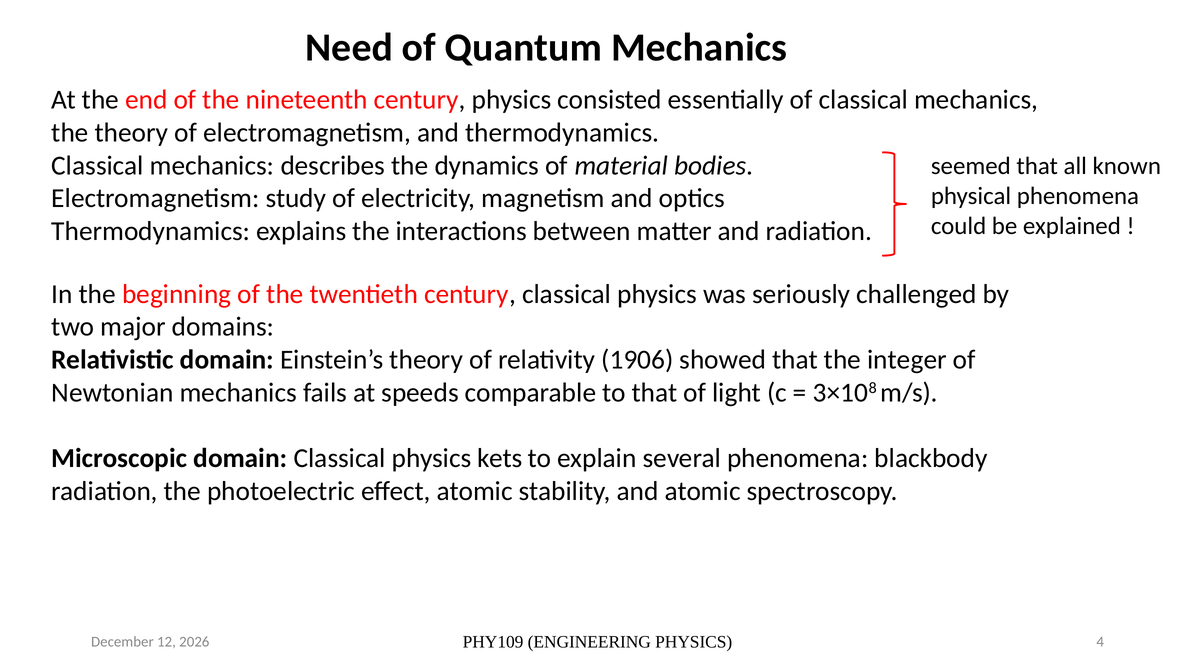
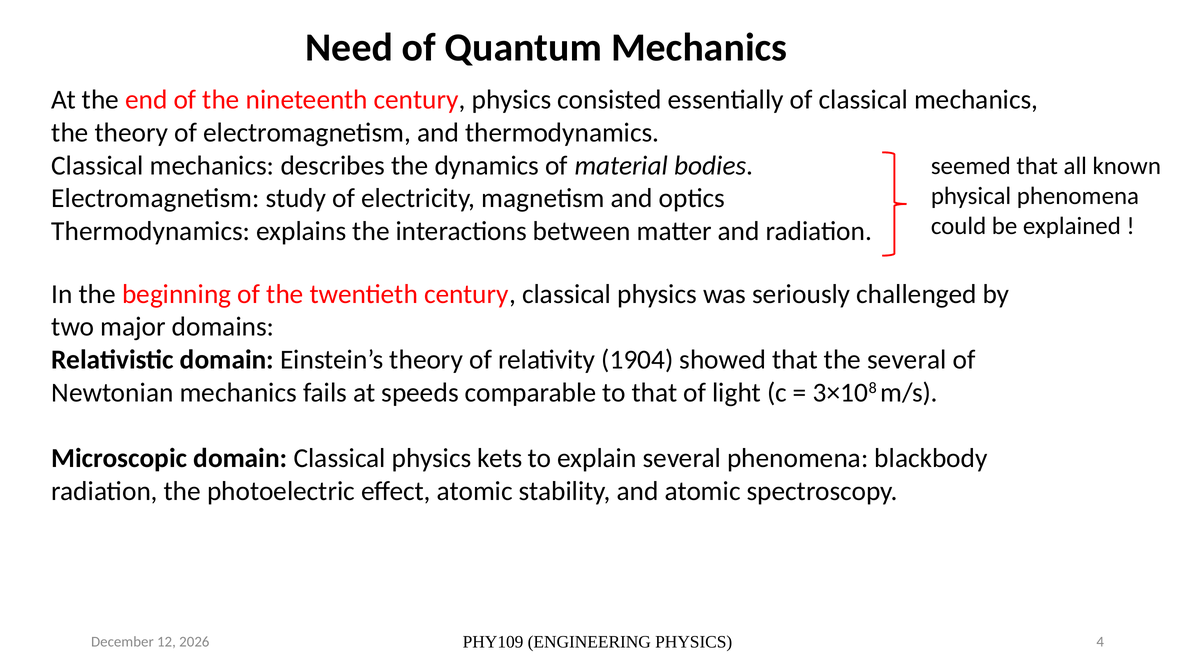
1906: 1906 -> 1904 (637, 360)
the integer: integer -> several (907, 360)
